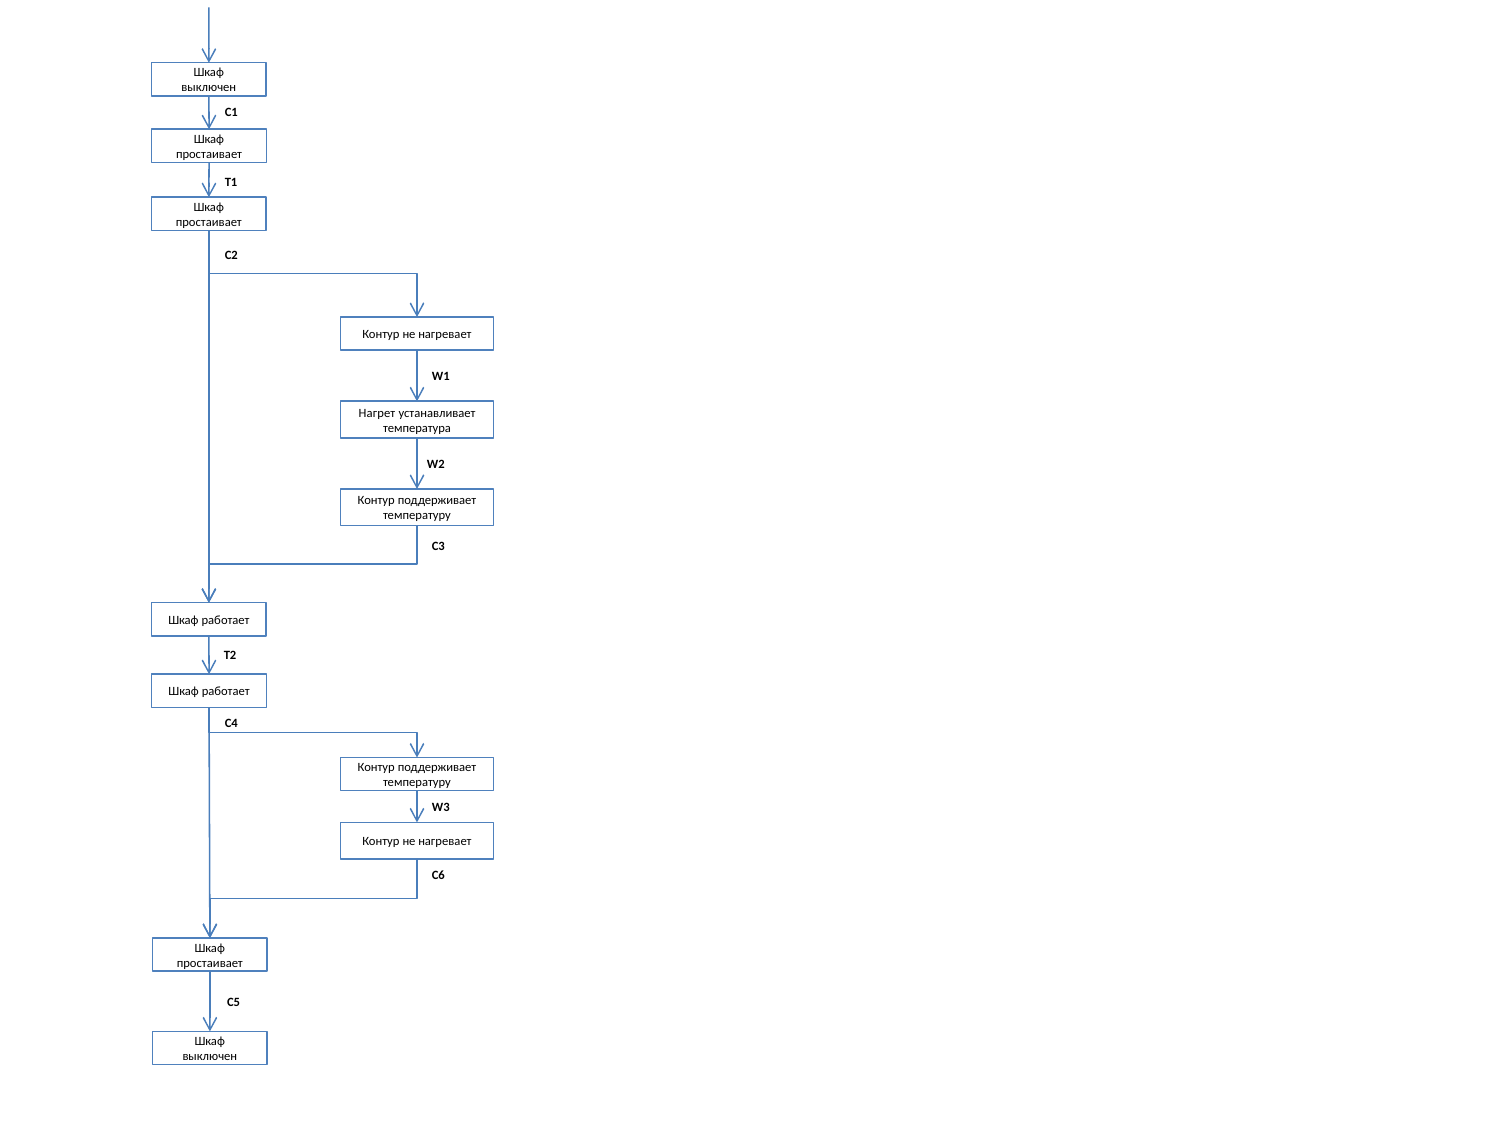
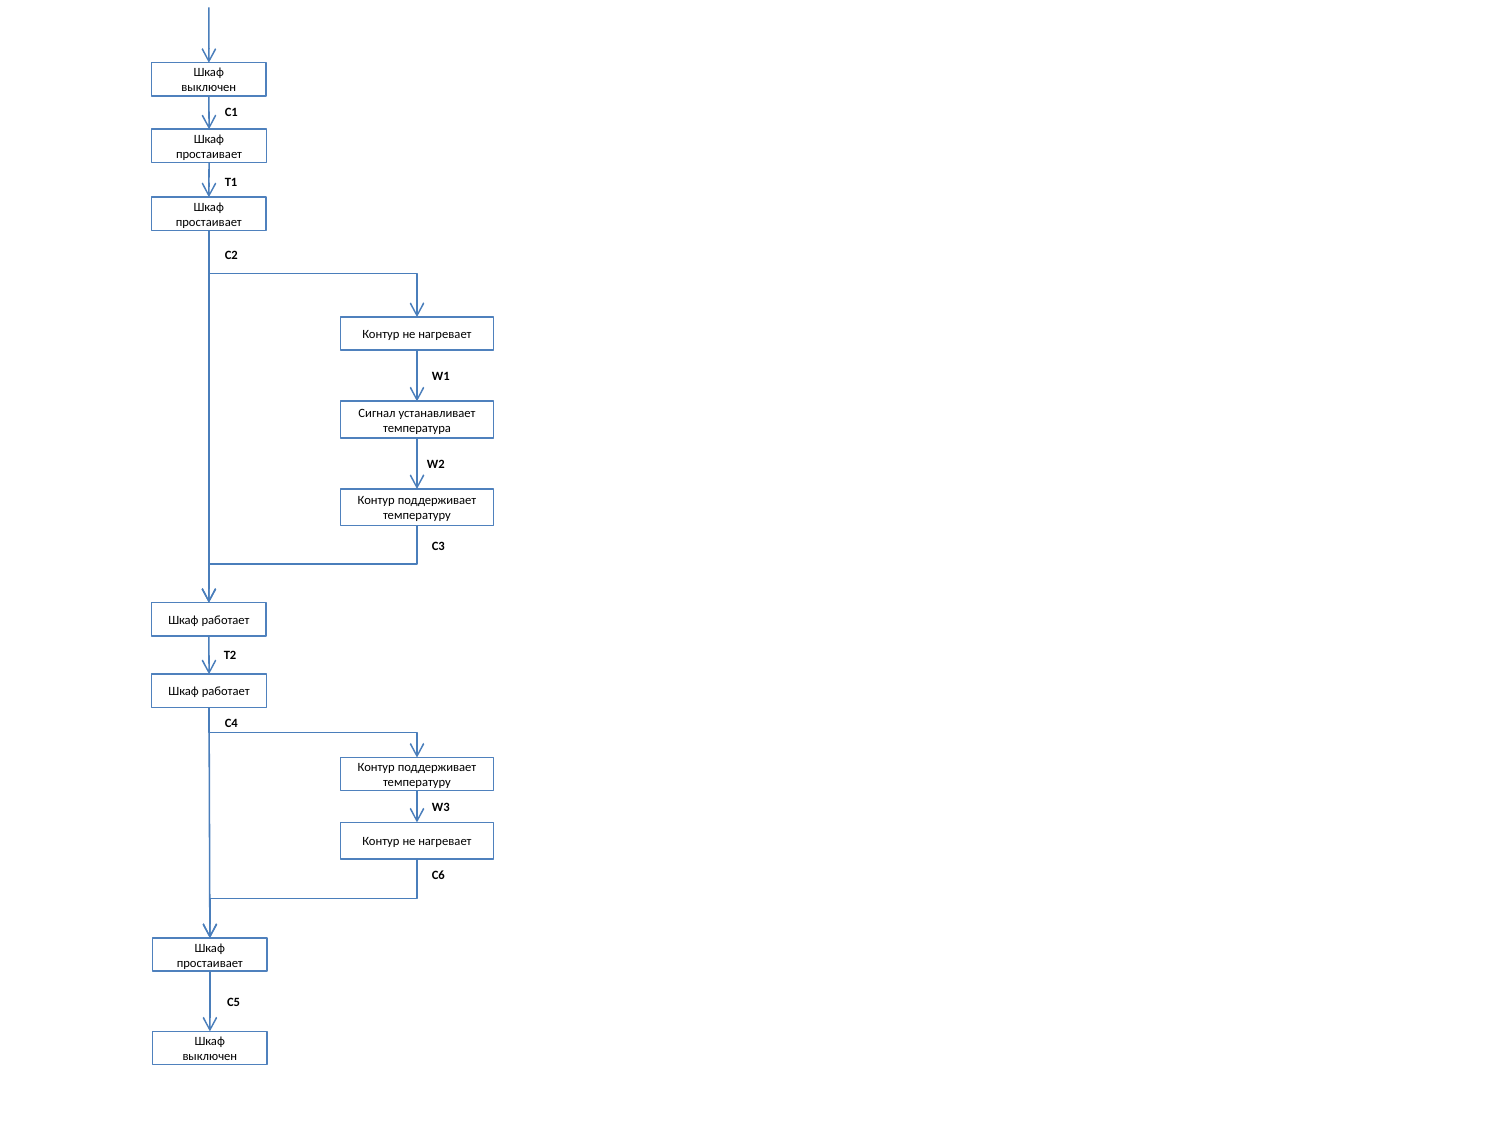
Нагрет: Нагрет -> Сигнал (377, 413)
